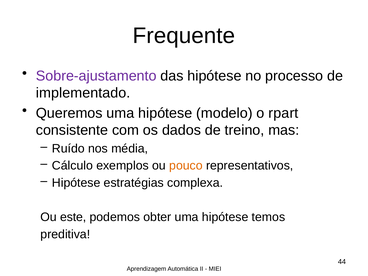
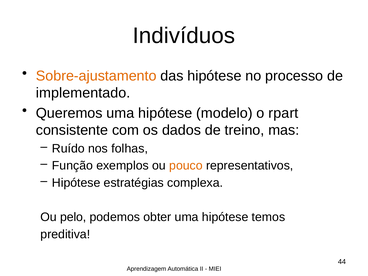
Frequente: Frequente -> Indivíduos (184, 36)
Sobre-ajustamento colour: purple -> orange (96, 76)
média: média -> folhas (130, 149)
Cálculo: Cálculo -> Função (72, 166)
este: este -> pelo (73, 217)
